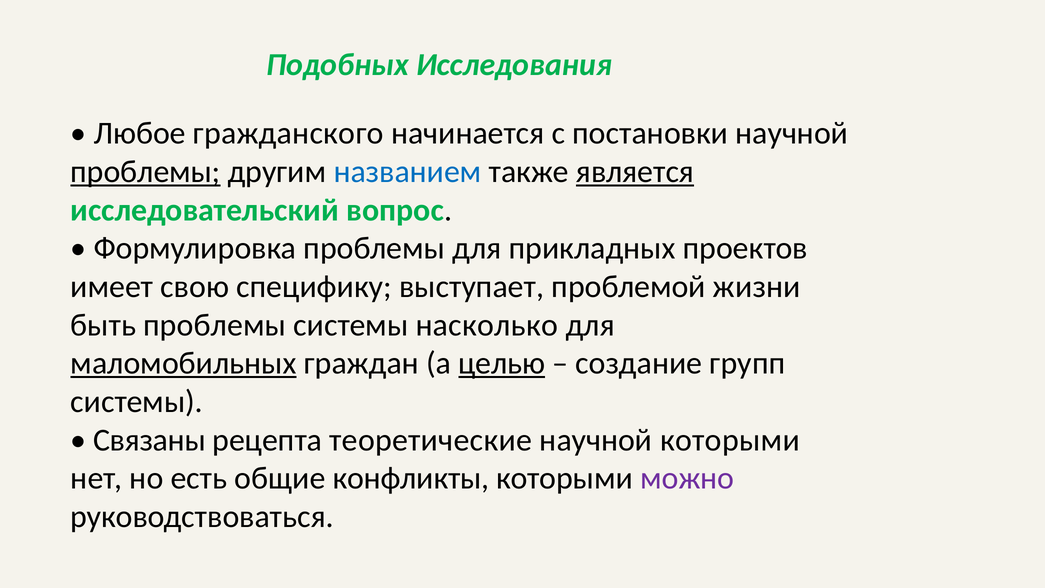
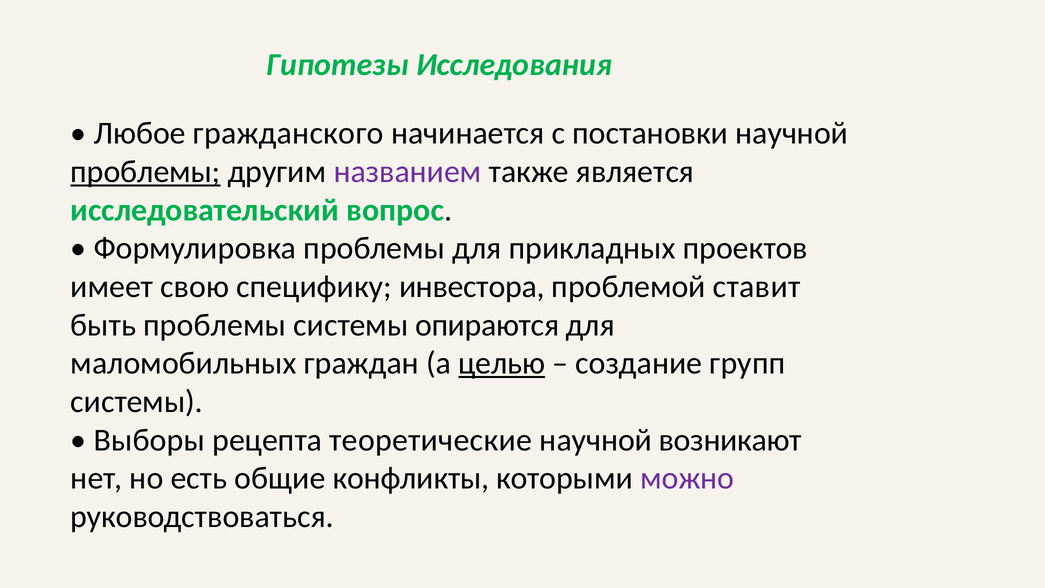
Подобных: Подобных -> Гипотезы (338, 65)
названием colour: blue -> purple (408, 172)
является underline: present -> none (635, 172)
выступает: выступает -> инвестора (472, 287)
жизни: жизни -> ставит (757, 287)
насколько: насколько -> опираются (487, 325)
маломобильных underline: present -> none (184, 363)
Связаны: Связаны -> Выборы (149, 440)
научной которыми: которыми -> возникают (730, 440)
